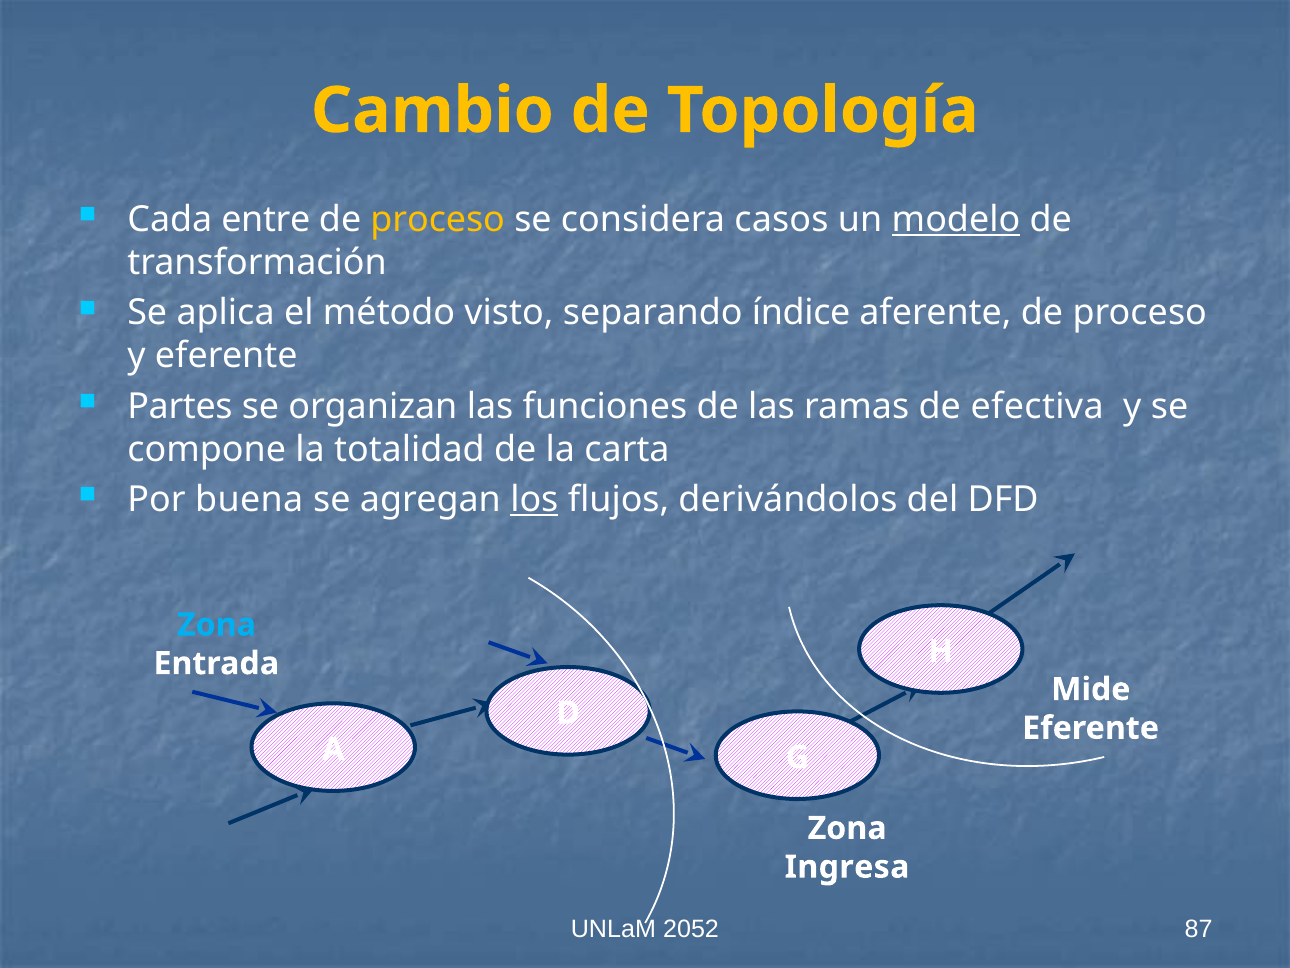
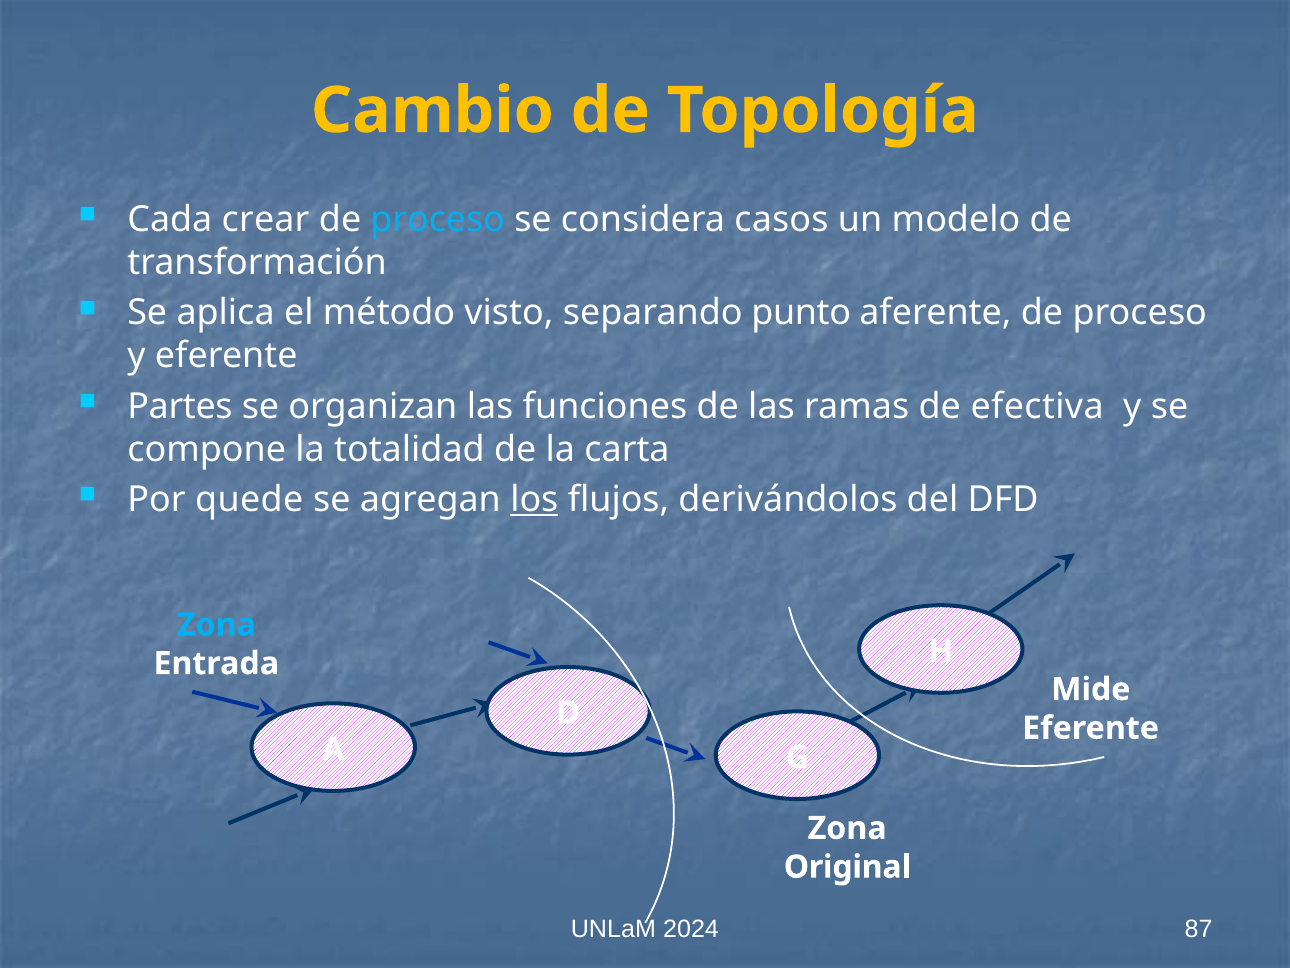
entre: entre -> crear (266, 220)
proceso colour: yellow -> light blue (438, 220)
modelo underline: present -> none (956, 220)
índice: índice -> punto (801, 313)
buena: buena -> quede (249, 499)
Ingresa: Ingresa -> Original (847, 867)
2052: 2052 -> 2024 (691, 928)
